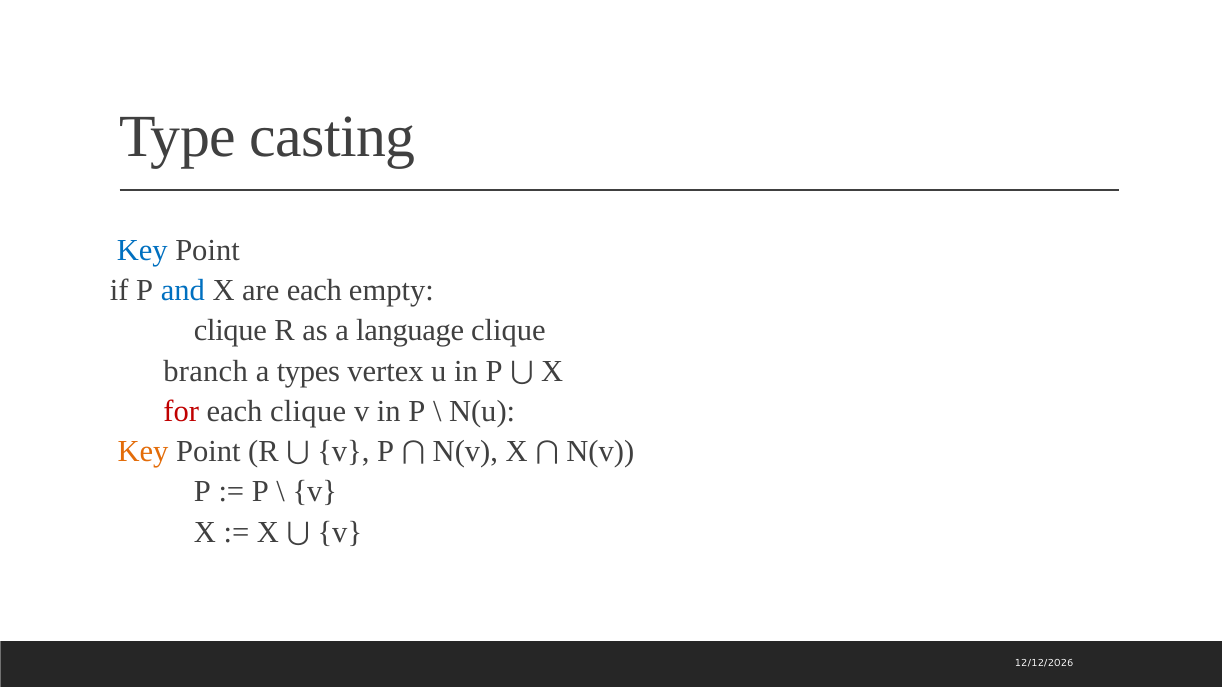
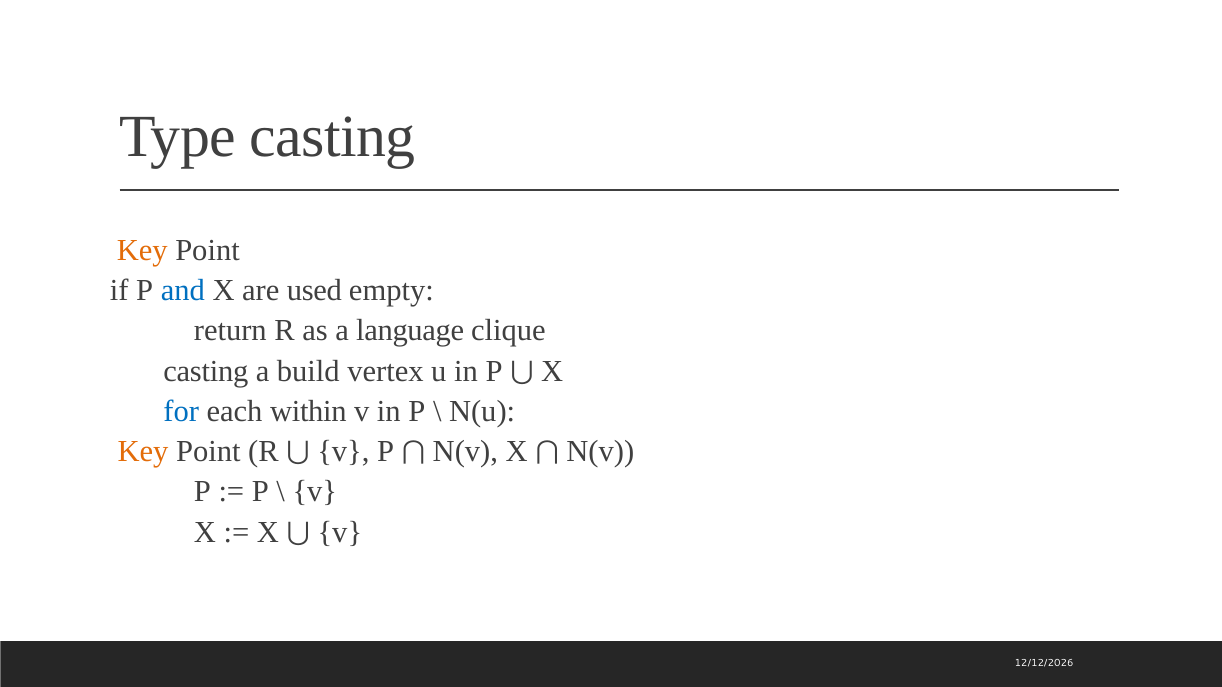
Key colour: blue -> orange (142, 250)
are each: each -> used (314, 291)
clique: clique -> return (230, 331)
branch: branch -> casting (206, 371)
types: types -> build (308, 371)
for colour: red -> blue (181, 412)
each clique: clique -> within (308, 412)
